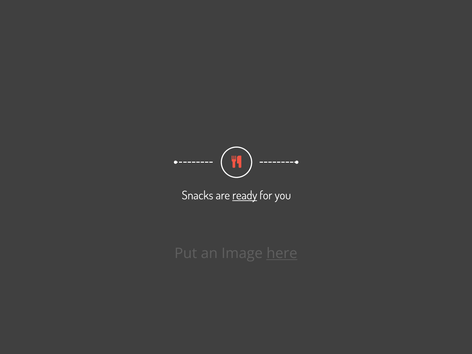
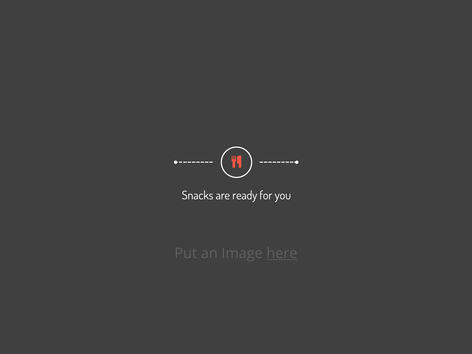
ready underline: present -> none (245, 195)
